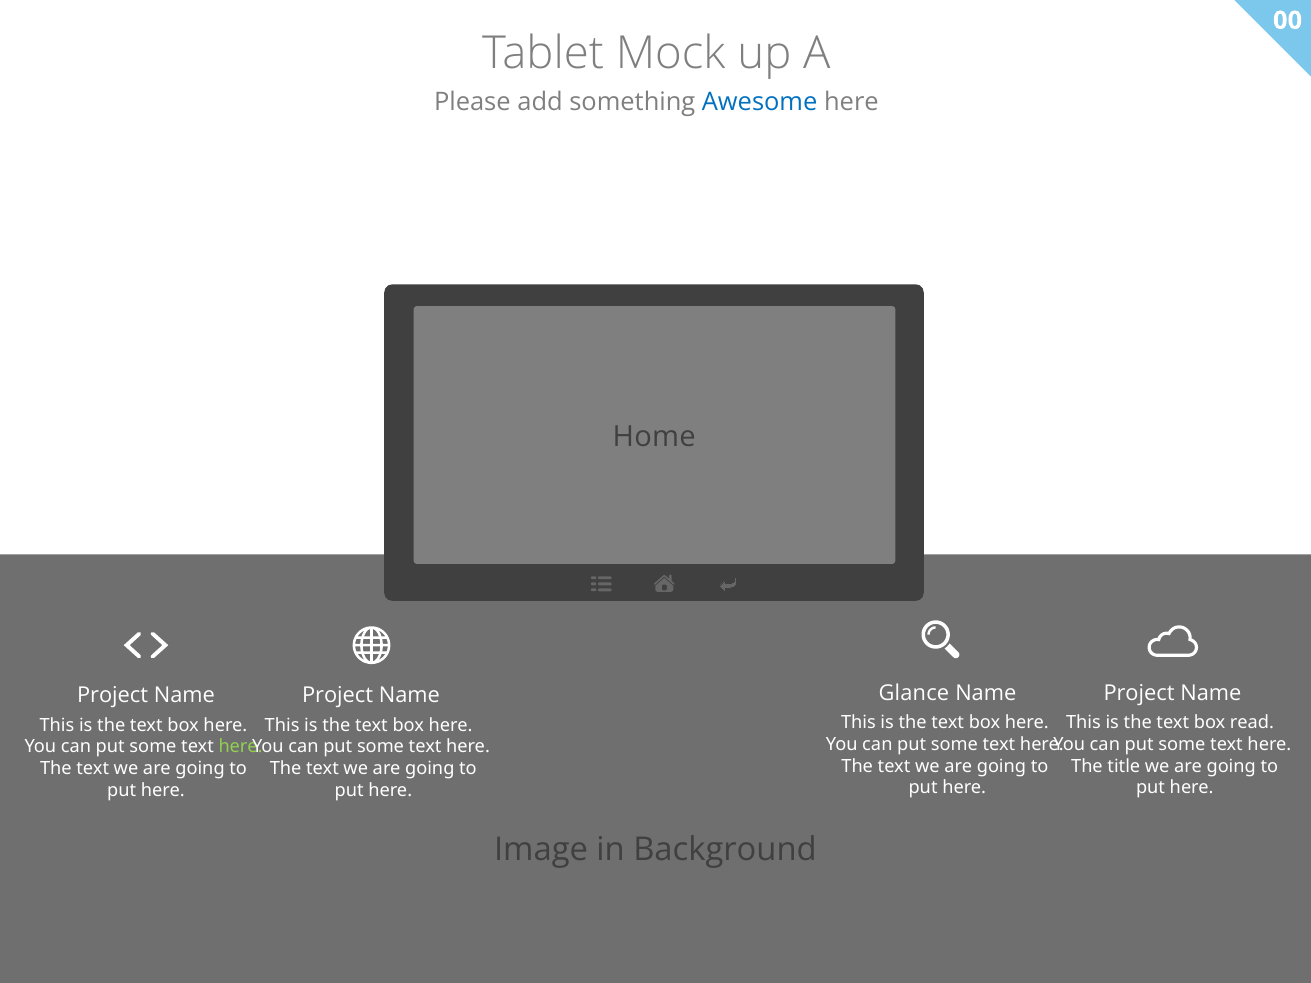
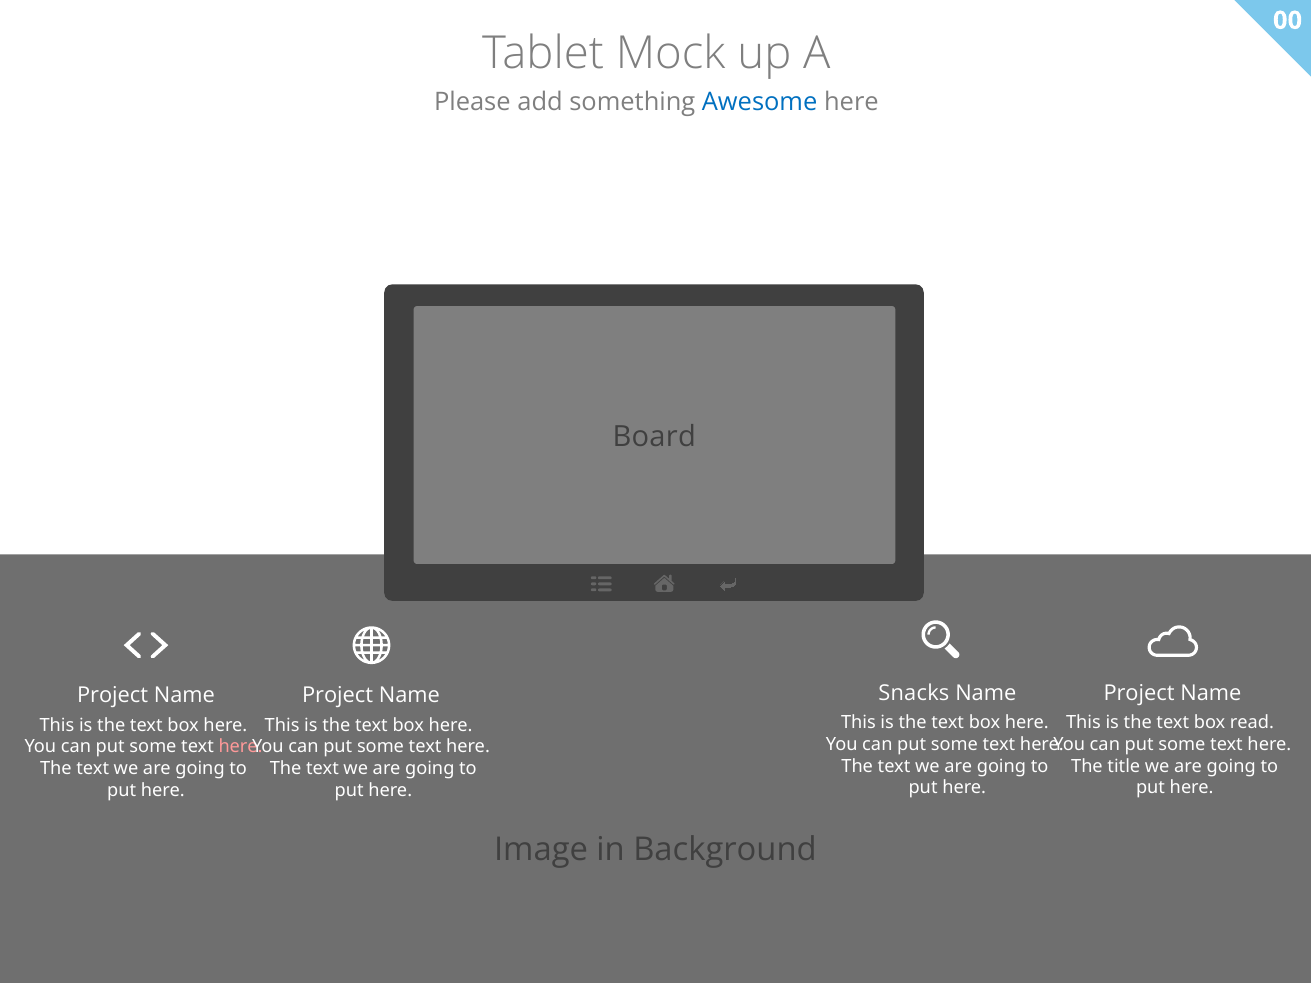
Home: Home -> Board (654, 437)
Glance: Glance -> Snacks (914, 693)
here colour: light green -> pink (241, 747)
